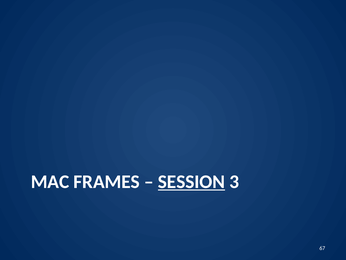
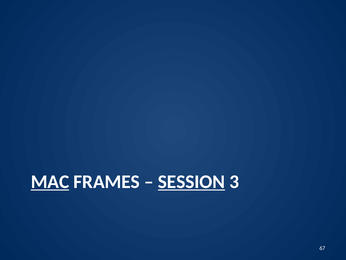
MAC underline: none -> present (50, 181)
